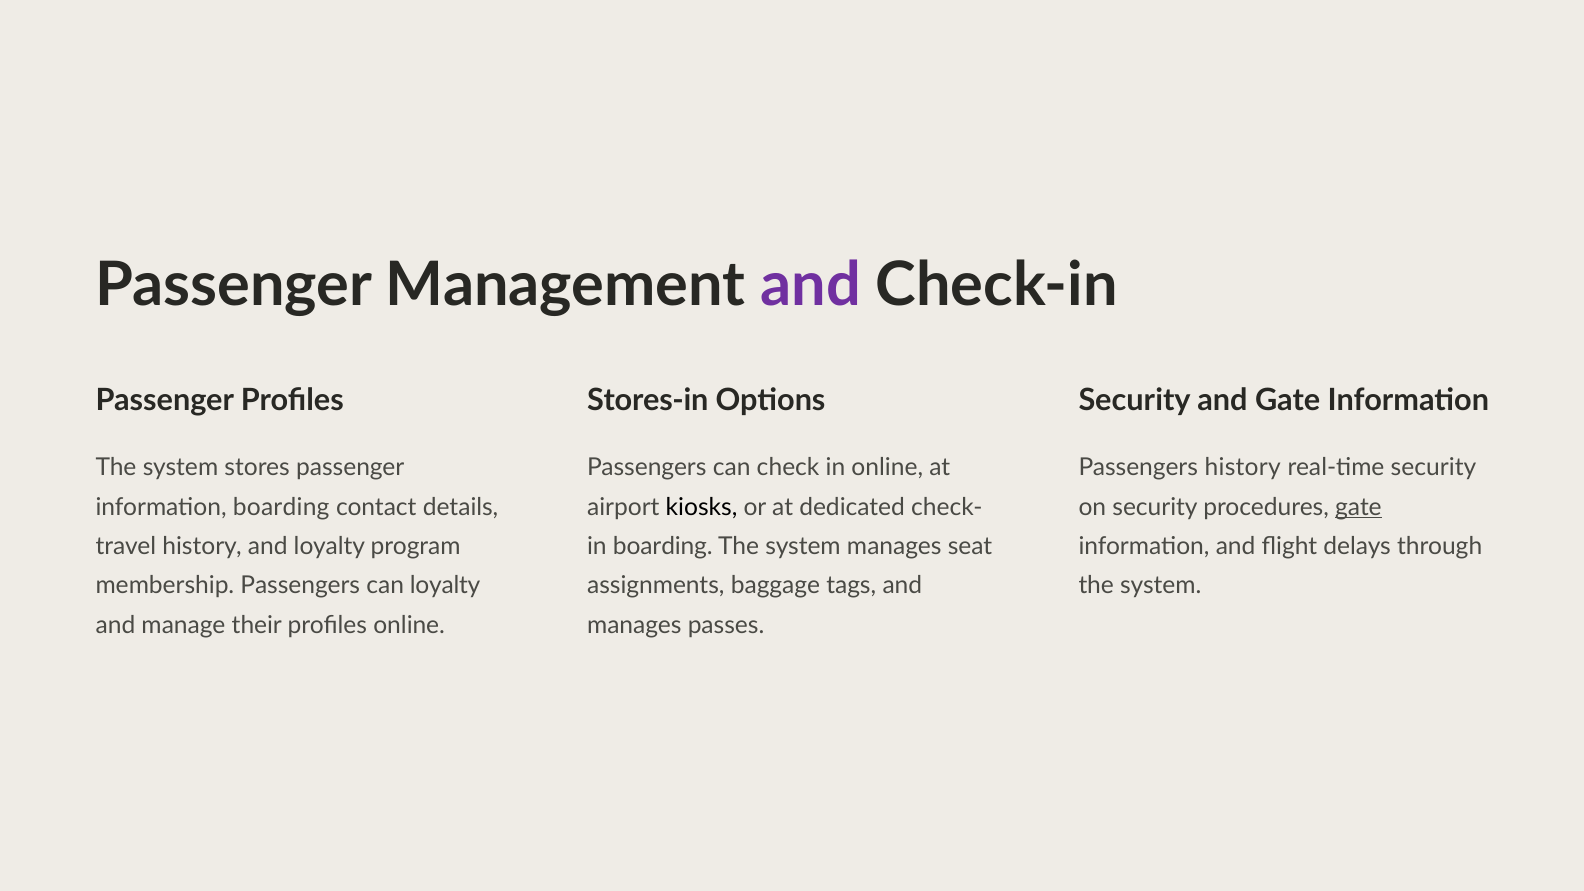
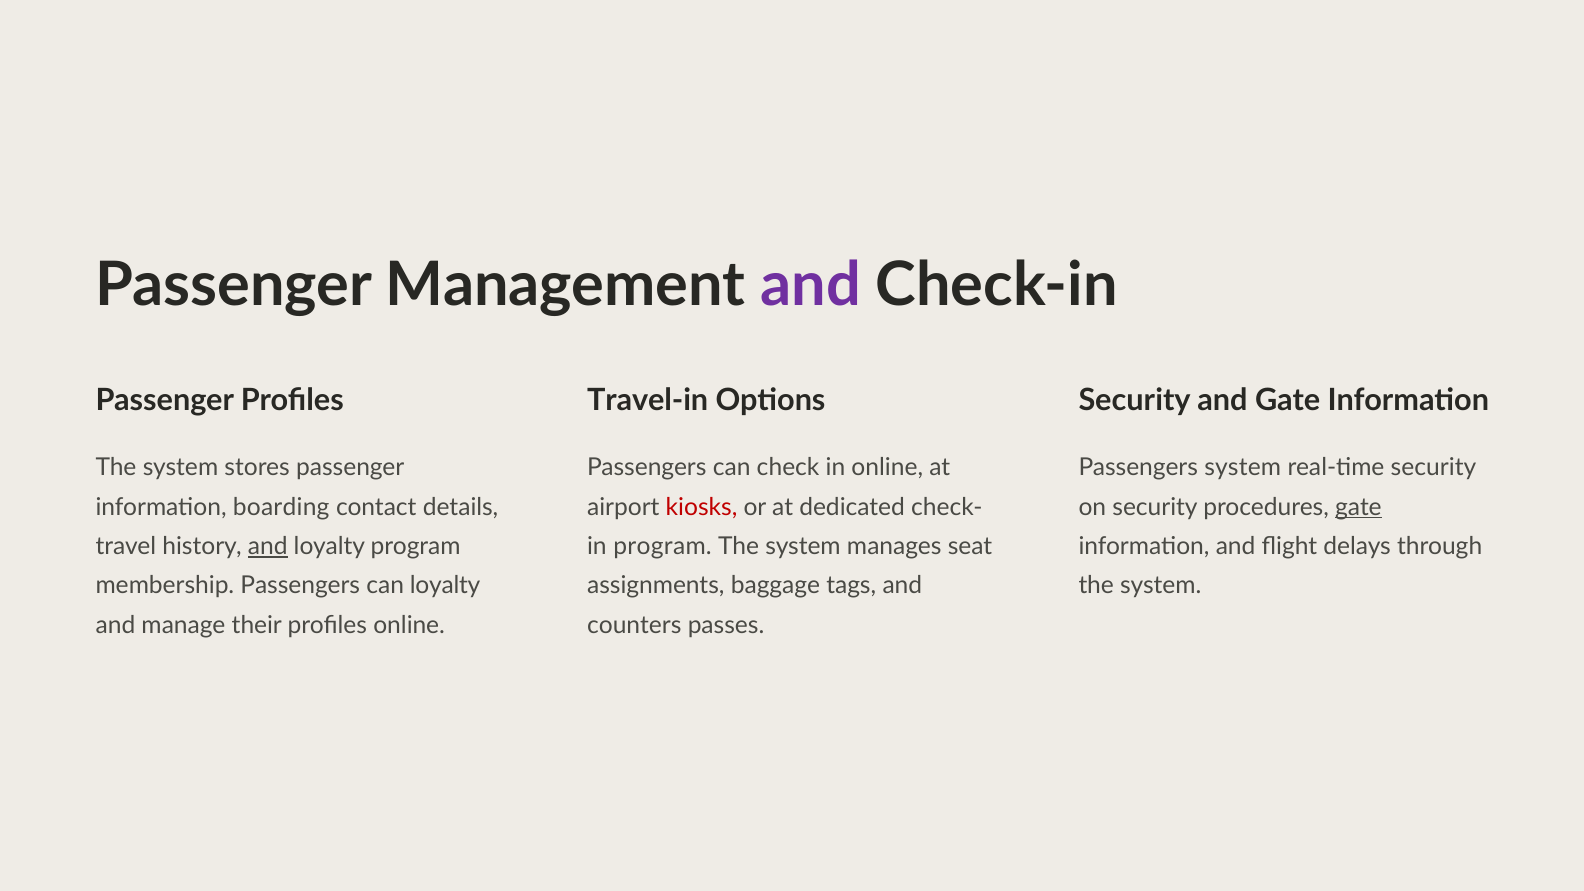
Stores-in: Stores-in -> Travel-in (648, 401)
Passengers history: history -> system (1243, 468)
kiosks colour: black -> red (702, 507)
and underline: none -> present (268, 546)
in boarding: boarding -> program (663, 546)
manages: manages -> counters (634, 625)
